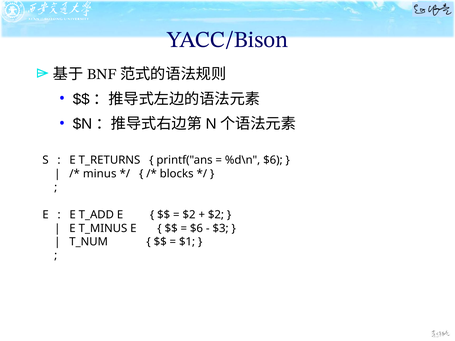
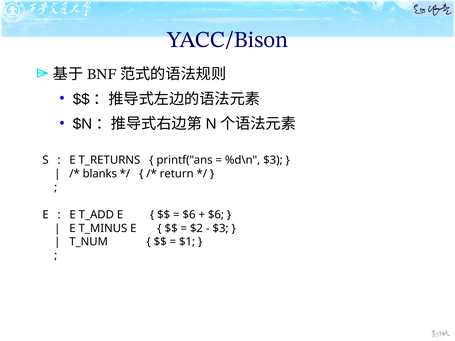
%d\n $6: $6 -> $3 (273, 160)
minus: minus -> blanks (100, 174)
blocks: blocks -> return (177, 174)
$2: $2 -> $6 (189, 215)
$2: $2 -> $6 (216, 215)
$6: $6 -> $2 (196, 228)
